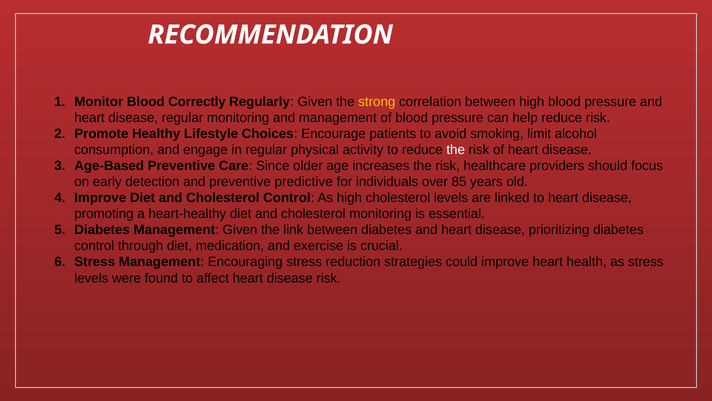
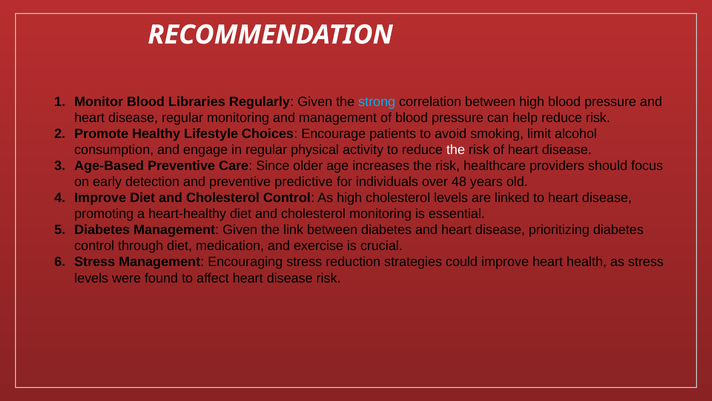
Correctly: Correctly -> Libraries (197, 102)
strong colour: yellow -> light blue (377, 102)
85: 85 -> 48 (459, 182)
